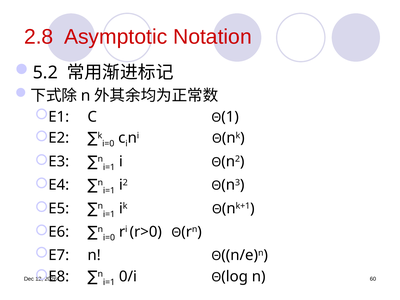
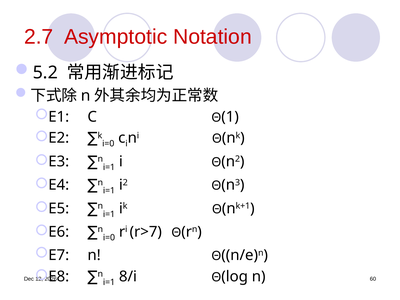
2.8: 2.8 -> 2.7 (39, 37)
r>0: r>0 -> r>7 (146, 232)
0/i: 0/i -> 8/i (128, 276)
